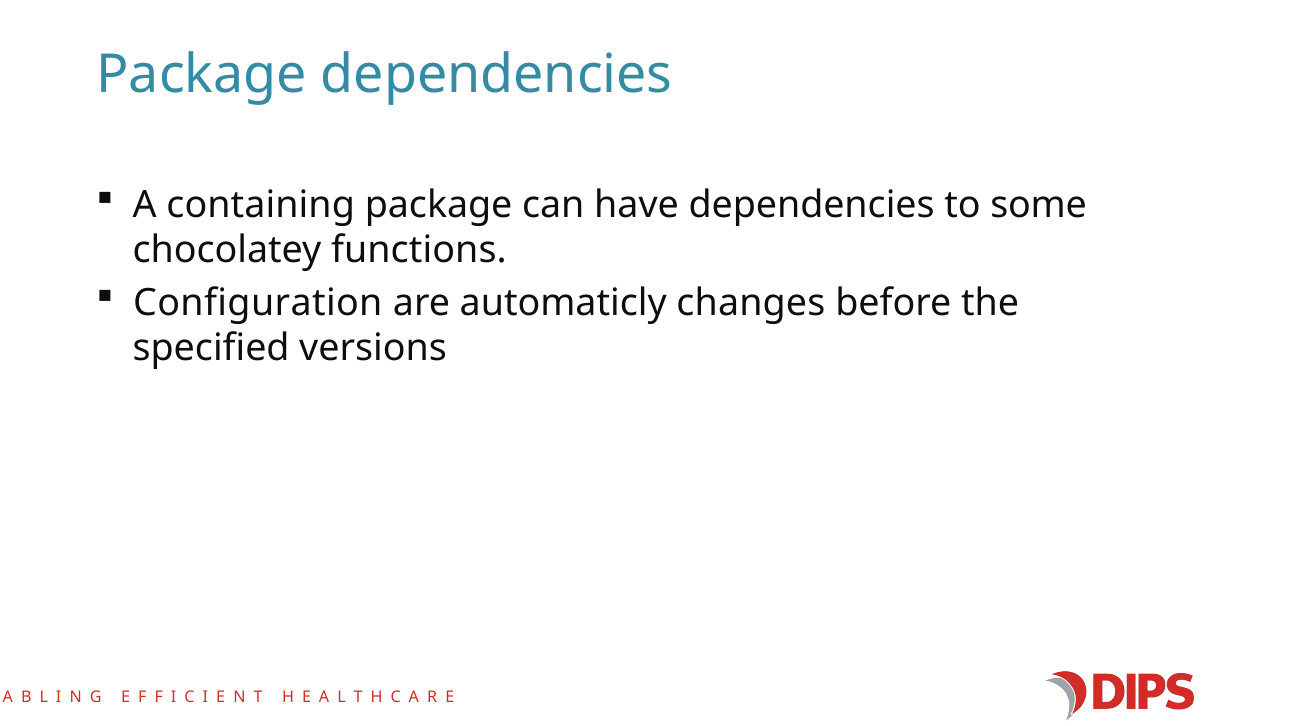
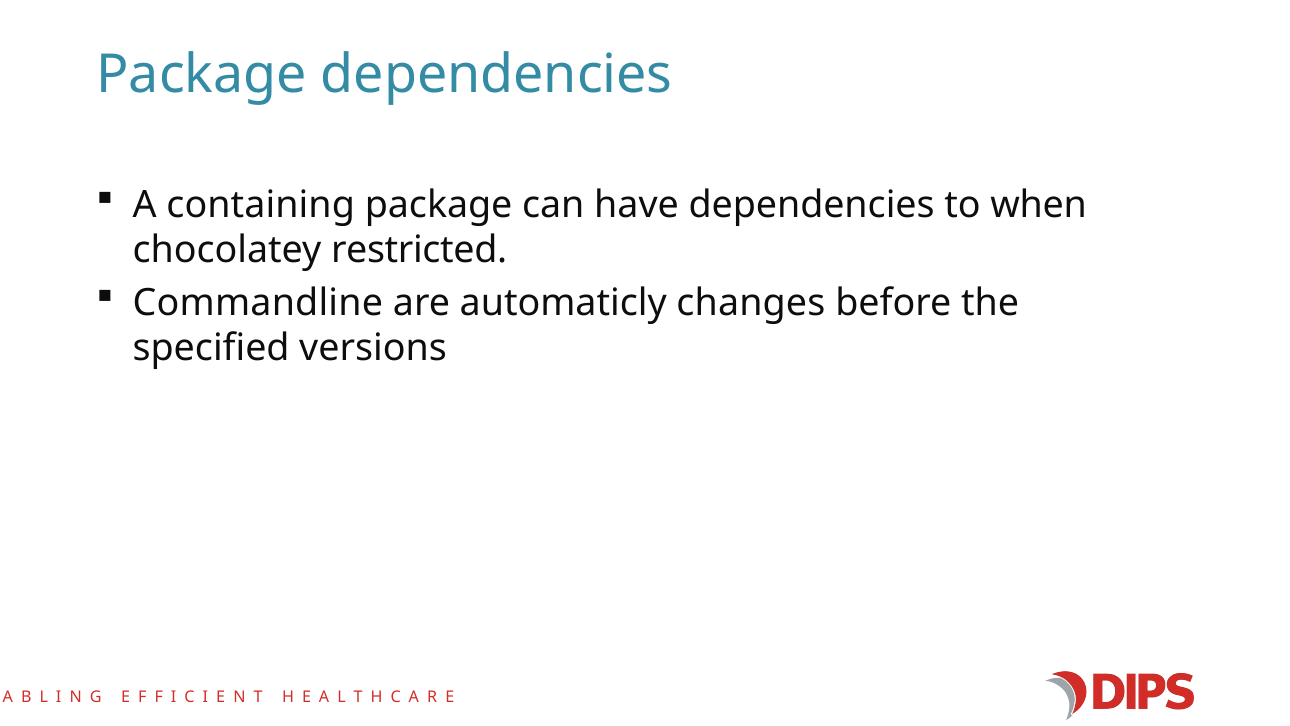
some: some -> when (1039, 205)
functions: functions -> restricted (419, 250)
Configuration: Configuration -> Commandline (258, 303)
